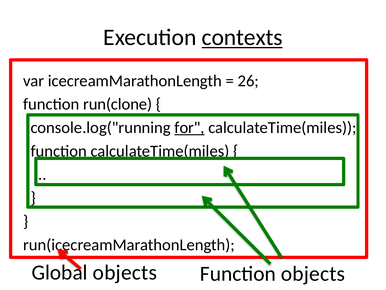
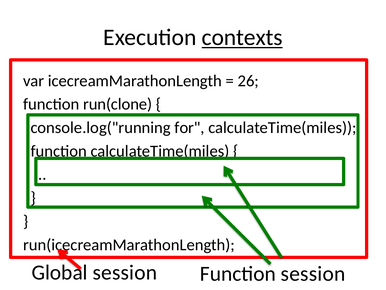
for underline: present -> none (190, 127)
objects: objects -> session (125, 272)
objects: objects -> session (313, 273)
